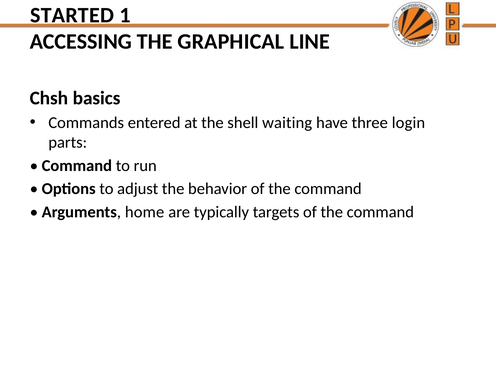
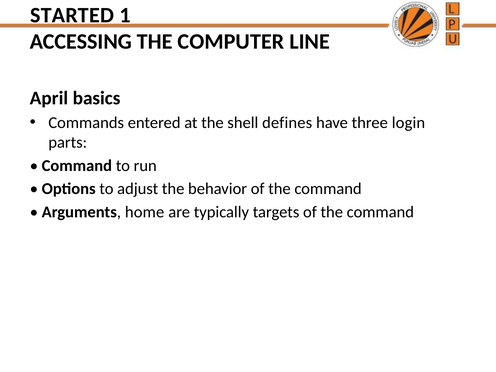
GRAPHICAL: GRAPHICAL -> COMPUTER (231, 42)
Chsh: Chsh -> April (49, 98)
waiting: waiting -> defines (287, 123)
